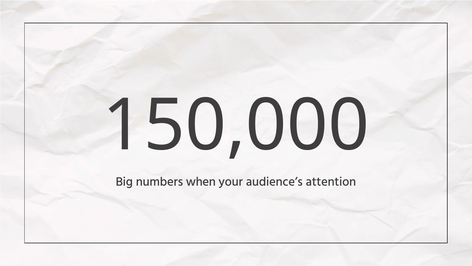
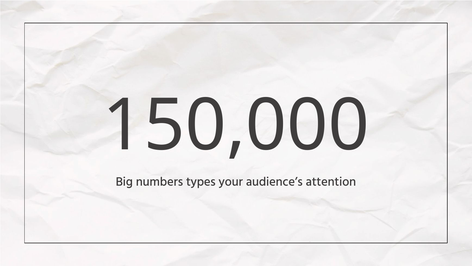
when: when -> types (201, 181)
